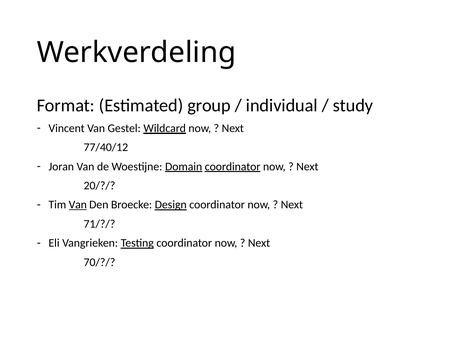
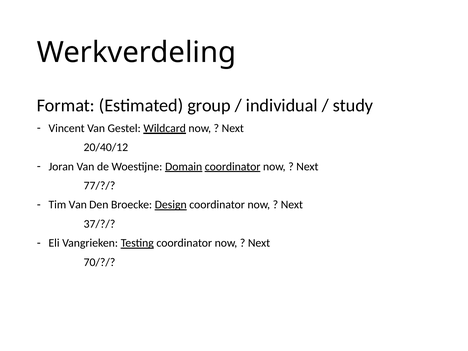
77/40/12: 77/40/12 -> 20/40/12 (106, 147)
20/?/: 20/?/ -> 77/?/ (99, 186)
Van underline: present -> none (78, 205)
71/?/: 71/?/ -> 37/?/ (99, 224)
